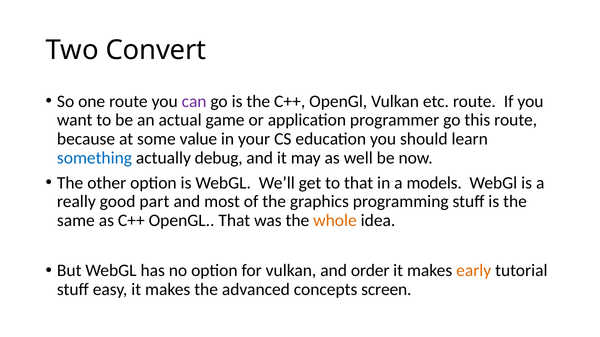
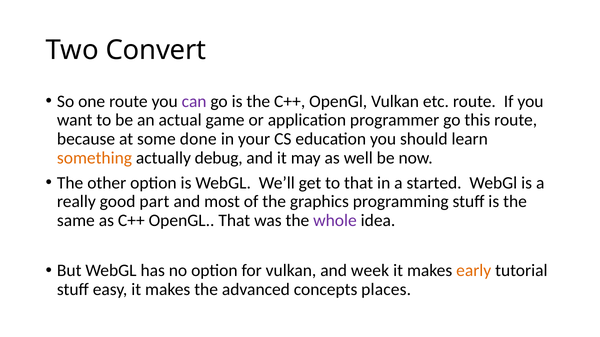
value: value -> done (198, 139)
something colour: blue -> orange (95, 158)
models: models -> started (434, 183)
whole colour: orange -> purple (335, 221)
order: order -> week (370, 271)
screen: screen -> places (386, 290)
